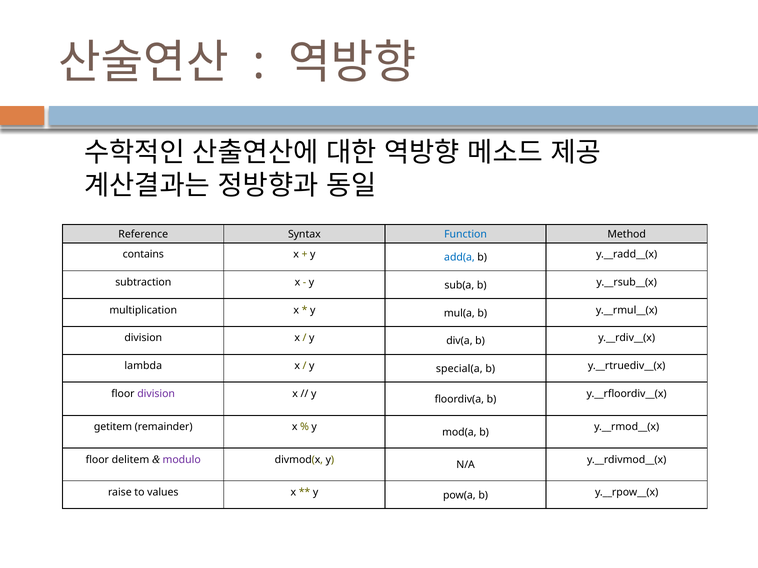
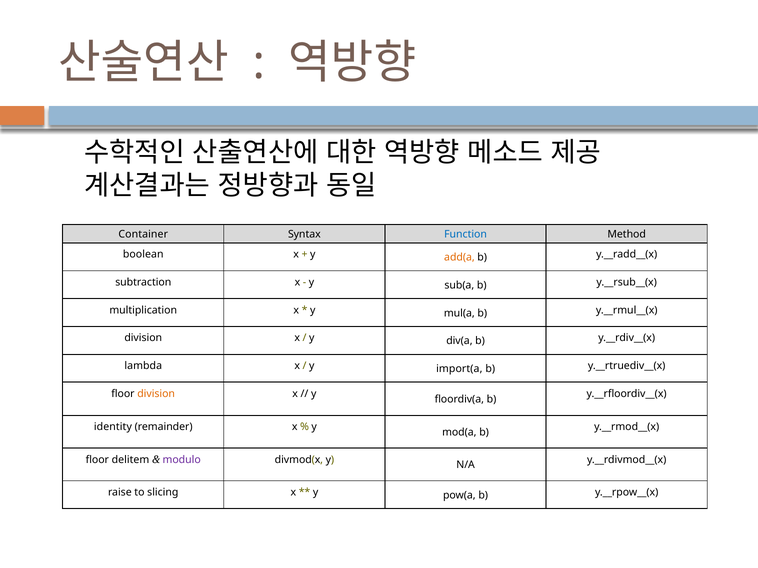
Reference: Reference -> Container (143, 234)
contains: contains -> boolean (143, 255)
add(a colour: blue -> orange (459, 258)
special(a: special(a -> import(a (459, 369)
division colour: purple -> orange (156, 394)
getitem: getitem -> identity (113, 427)
values: values -> slicing (163, 493)
